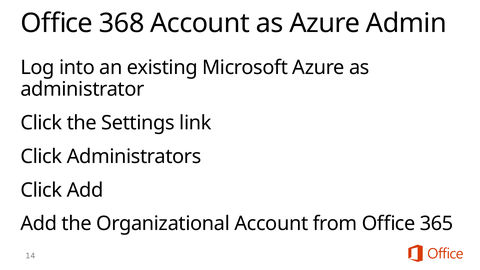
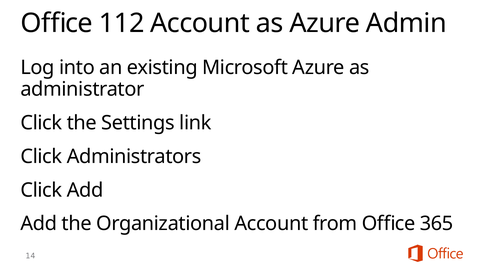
368: 368 -> 112 (122, 23)
